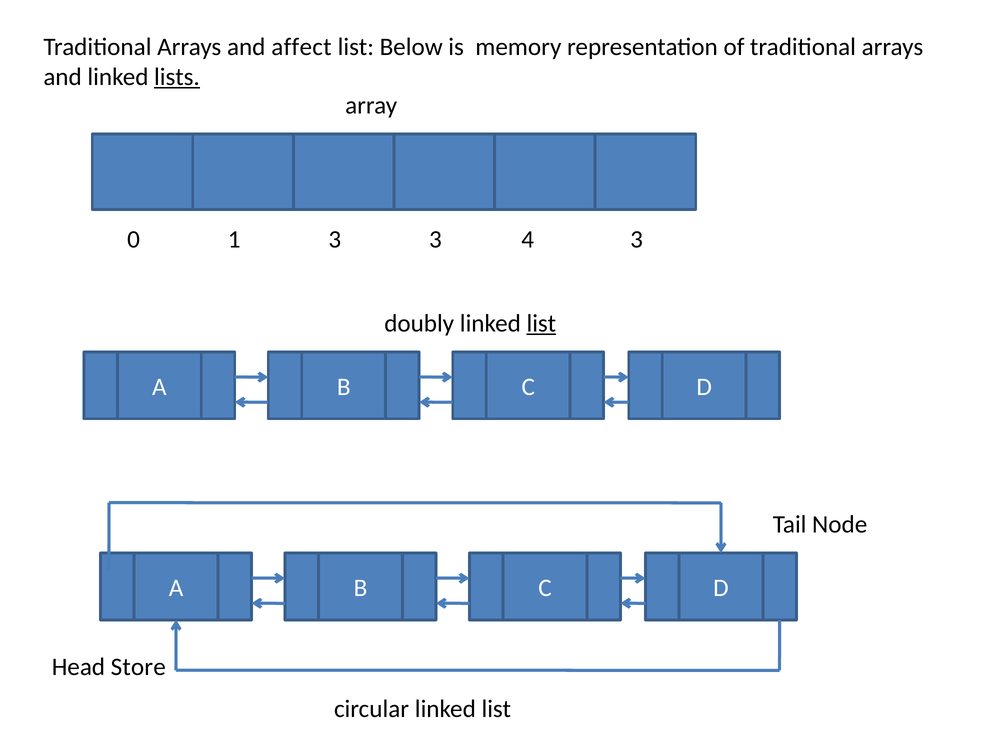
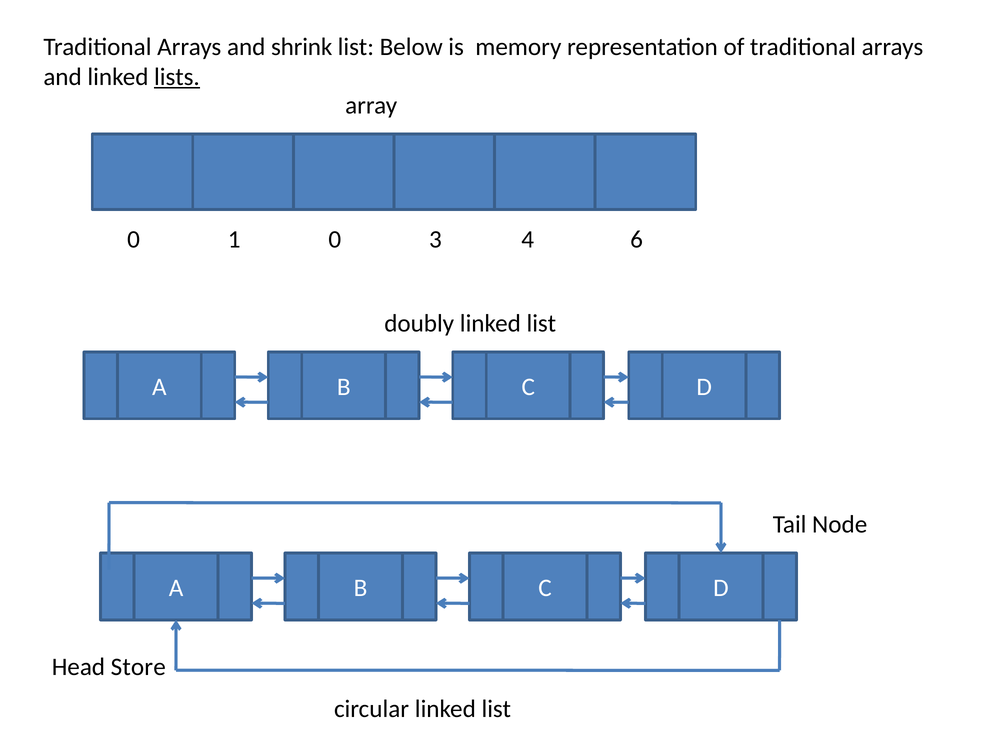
affect: affect -> shrink (302, 47)
1 3: 3 -> 0 (335, 240)
4 3: 3 -> 6 (637, 240)
list underline: present -> none (541, 324)
